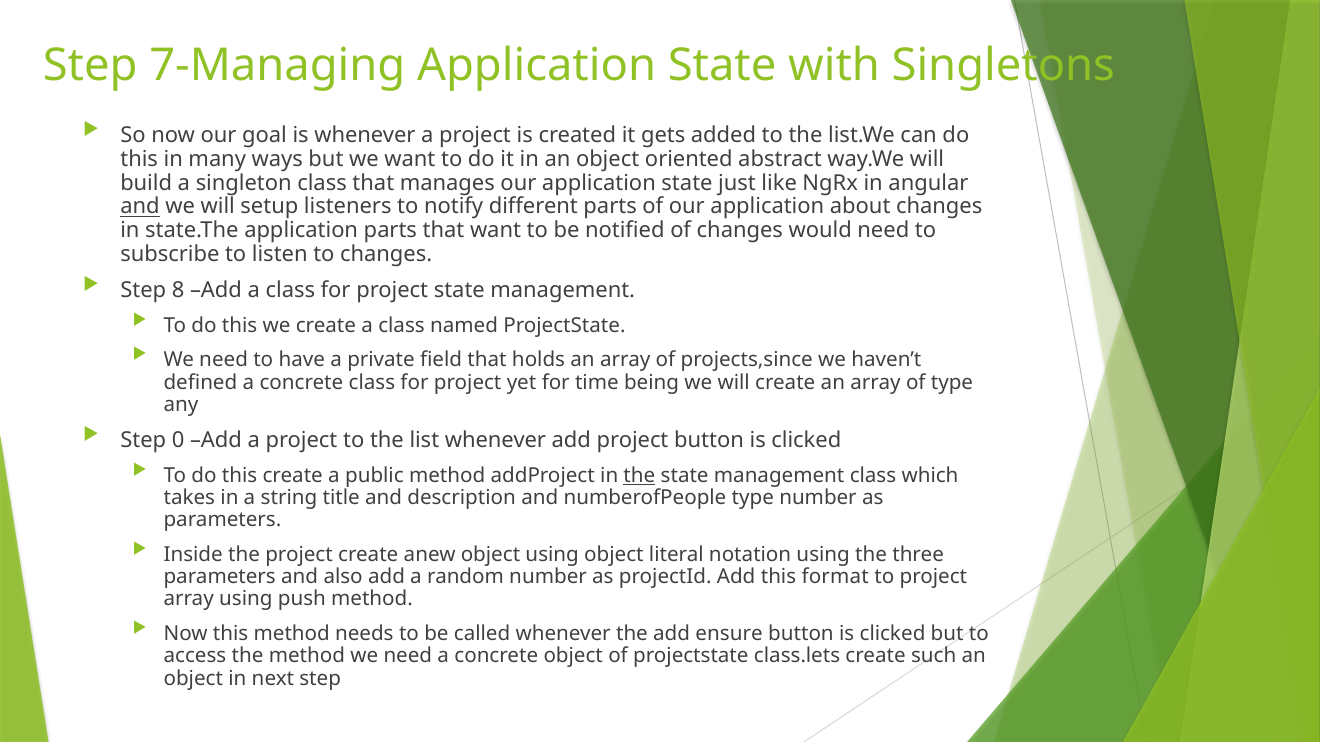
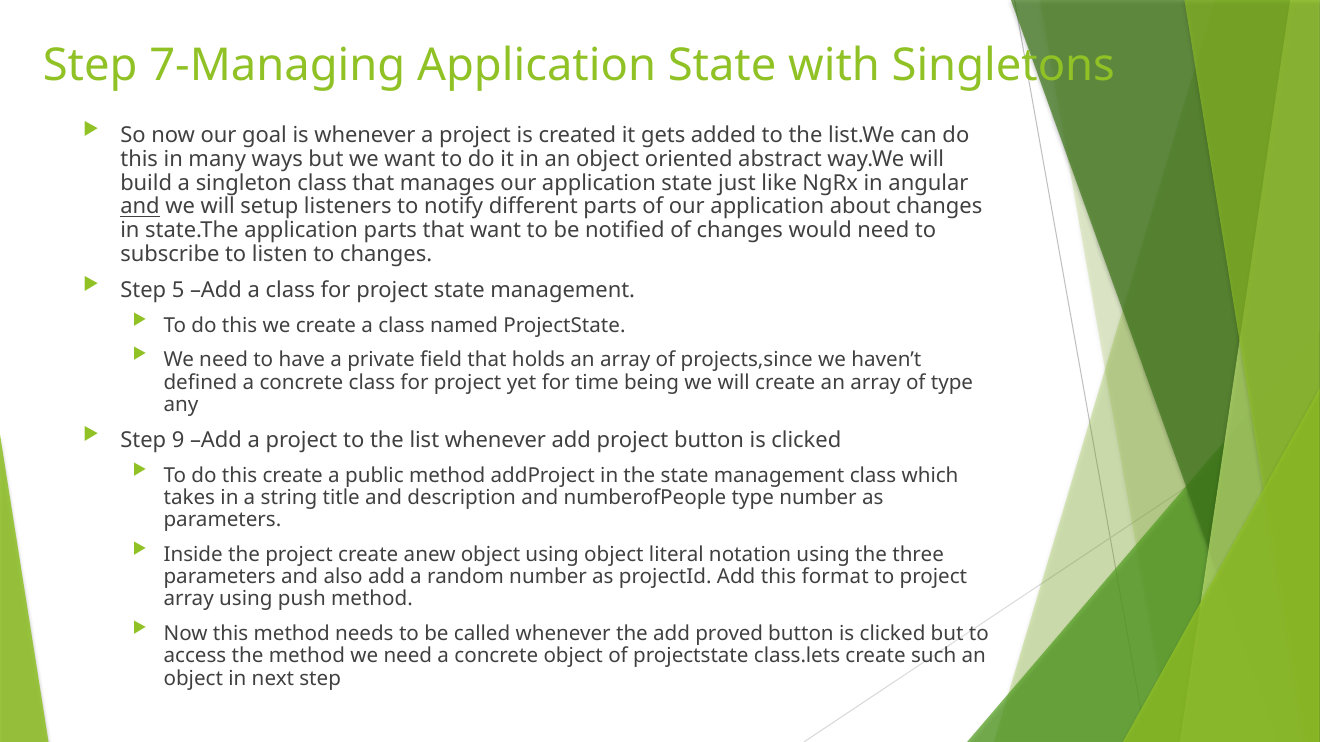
8: 8 -> 5 (178, 290)
0: 0 -> 9 (178, 440)
the underline: present -> none (639, 476)
ensure: ensure -> proved (729, 634)
